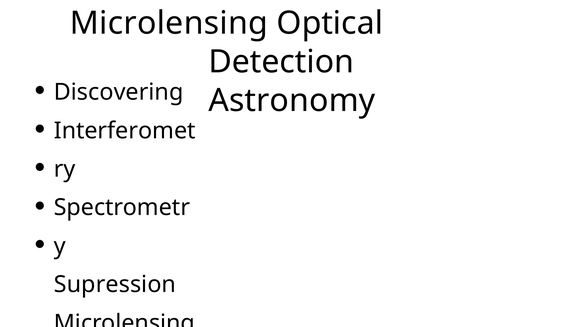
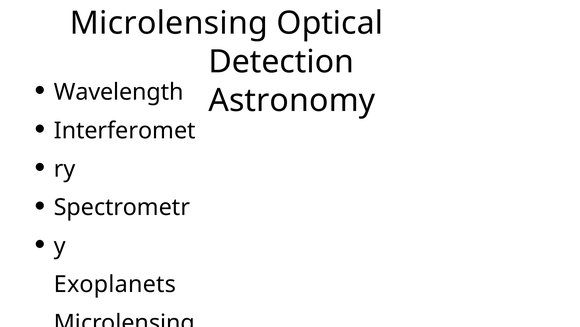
Discovering: Discovering -> Wavelength (119, 92)
Supression: Supression -> Exoplanets (115, 284)
